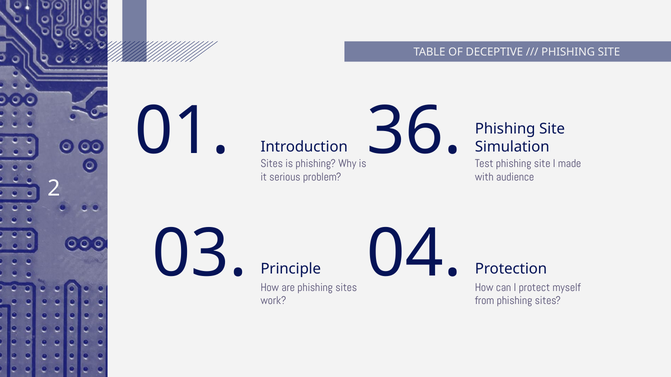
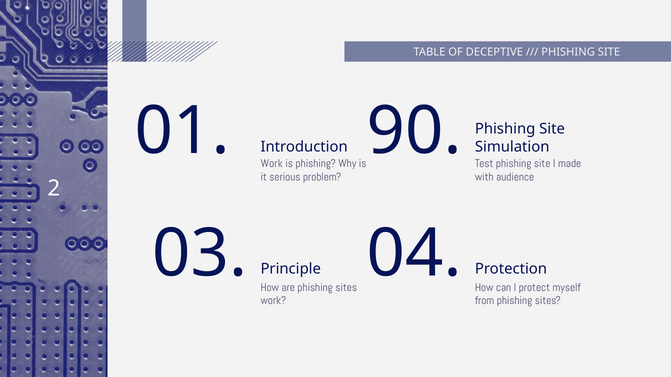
36: 36 -> 90 (414, 131)
Sites: Sites -> Work (272, 164)
